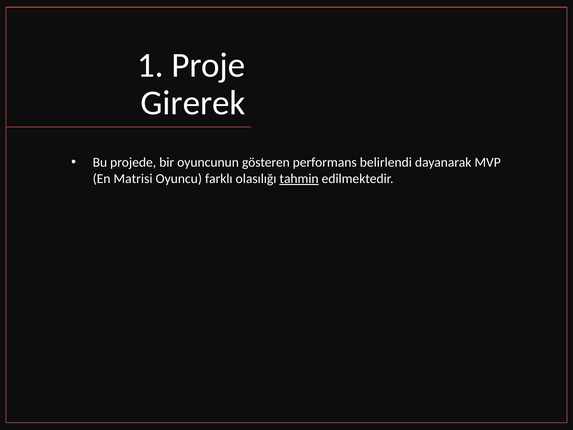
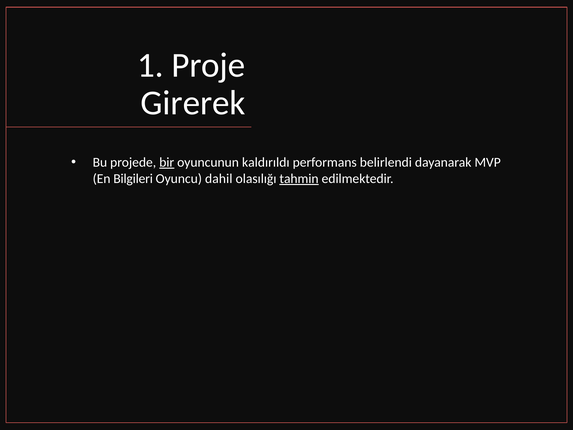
bir underline: none -> present (167, 162)
gösteren: gösteren -> kaldırıldı (266, 162)
Matrisi: Matrisi -> Bilgileri (133, 179)
farklı: farklı -> dahil (219, 179)
